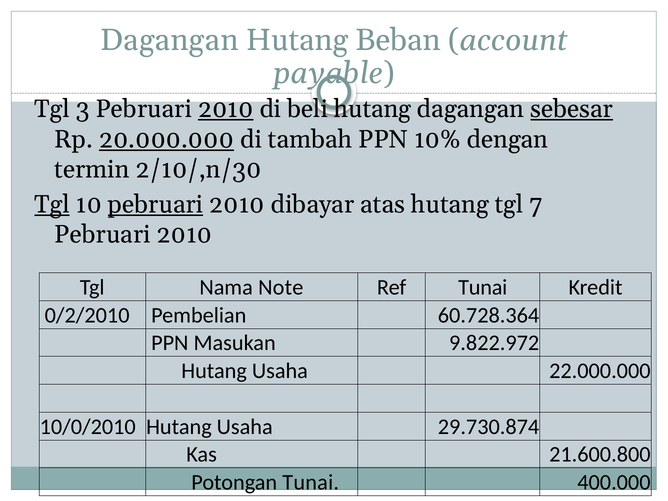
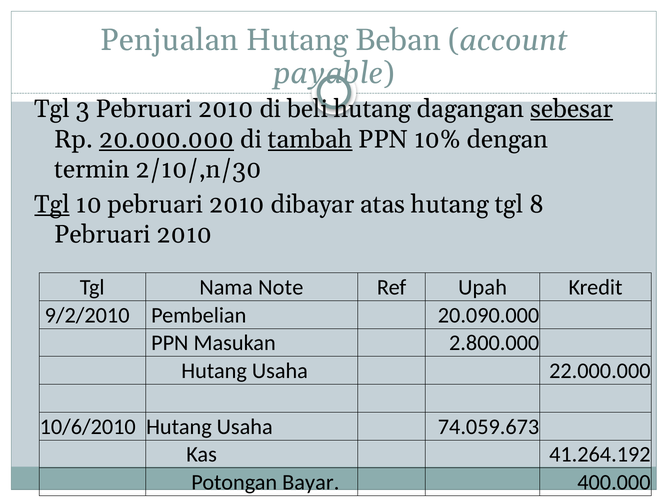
Dagangan: Dagangan -> Penjualan (169, 40)
2010 underline: present -> none (226, 109)
tambah underline: none -> present (310, 139)
pebruari underline: present -> none (156, 204)
7: 7 -> 8 (536, 204)
Ref Tunai: Tunai -> Upah (483, 287)
0/2/2010: 0/2/2010 -> 9/2/2010 (87, 315)
60.728.364: 60.728.364 -> 20.090.000 (489, 315)
9.822.972: 9.822.972 -> 2.800.000 (494, 343)
10/0/2010: 10/0/2010 -> 10/6/2010 (88, 427)
29.730.874: 29.730.874 -> 74.059.673 (489, 427)
21.600.800: 21.600.800 -> 41.264.192 (600, 455)
Potongan Tunai: Tunai -> Bayar (311, 482)
